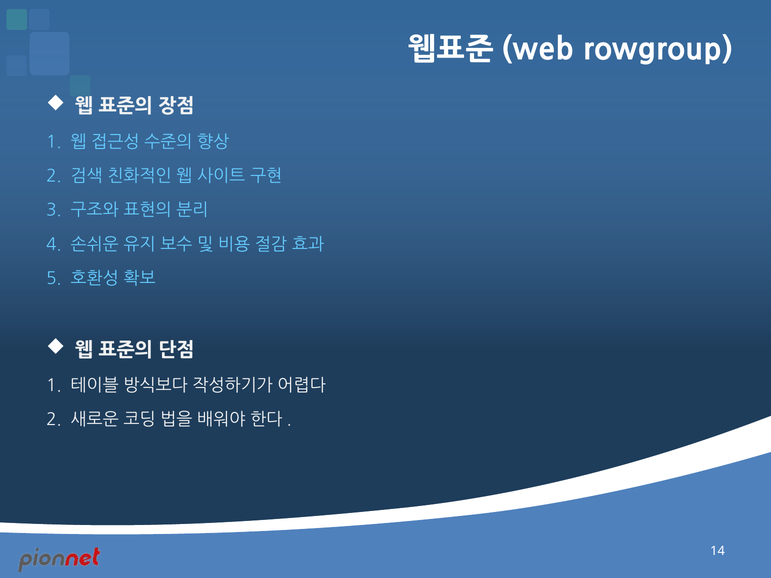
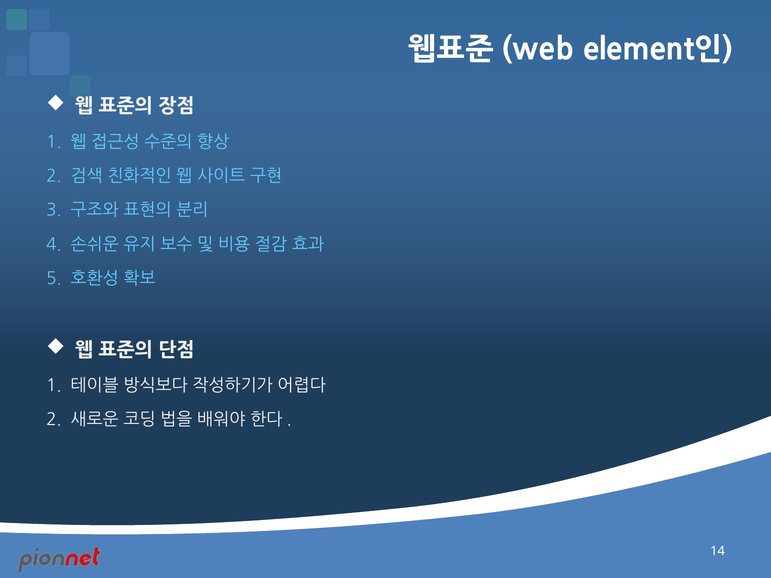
rowgroup: rowgroup -> element인 (658, 50)
